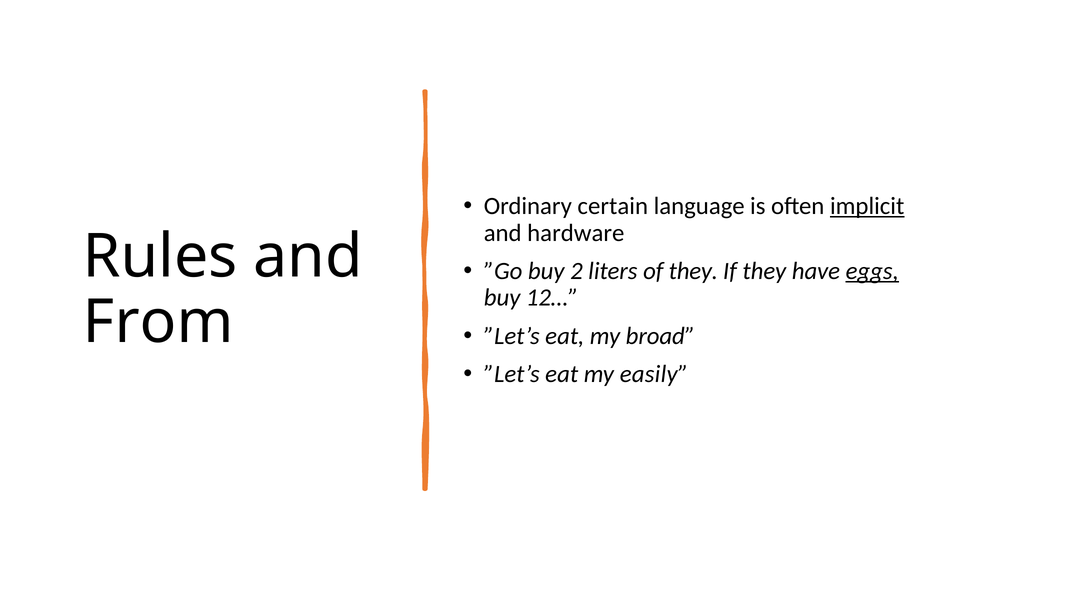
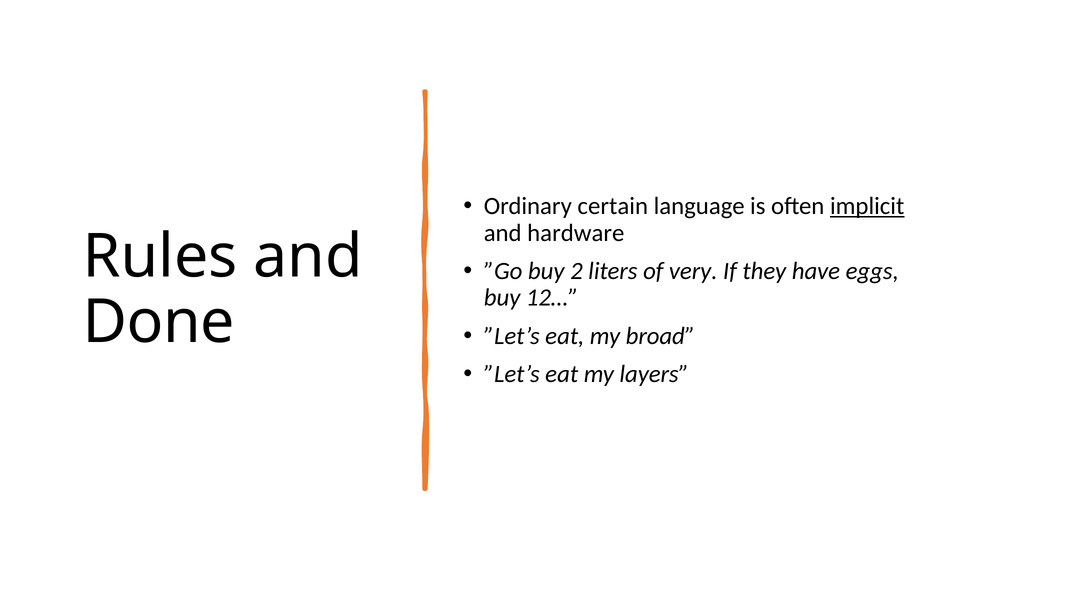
of they: they -> very (693, 271)
eggs underline: present -> none (872, 271)
From: From -> Done (159, 322)
easily: easily -> layers (654, 374)
